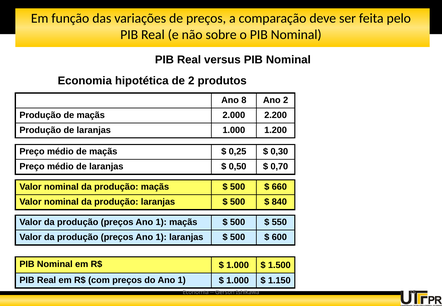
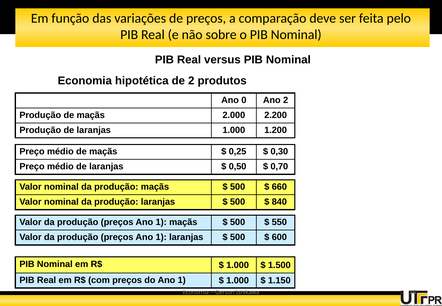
8: 8 -> 0 (244, 100)
